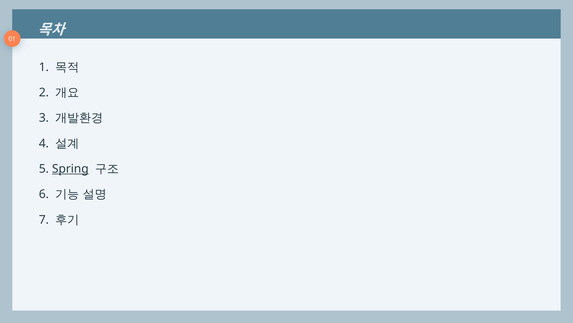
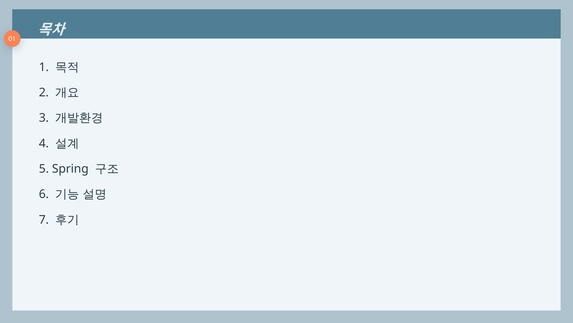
Spring underline: present -> none (70, 169)
